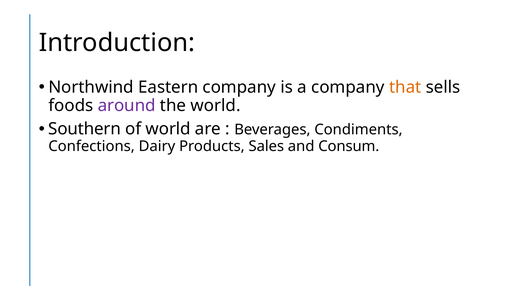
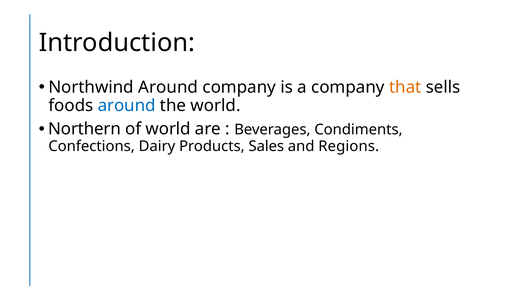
Northwind Eastern: Eastern -> Around (168, 87)
around colour: purple -> blue (127, 106)
Southern: Southern -> Northern (85, 129)
Consum: Consum -> Regions (349, 146)
